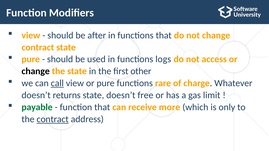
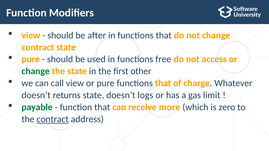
logs: logs -> free (163, 59)
change colour: black -> green (36, 71)
call underline: present -> none (57, 83)
pure functions rare: rare -> that (163, 83)
free: free -> logs (145, 95)
only: only -> zero (227, 107)
